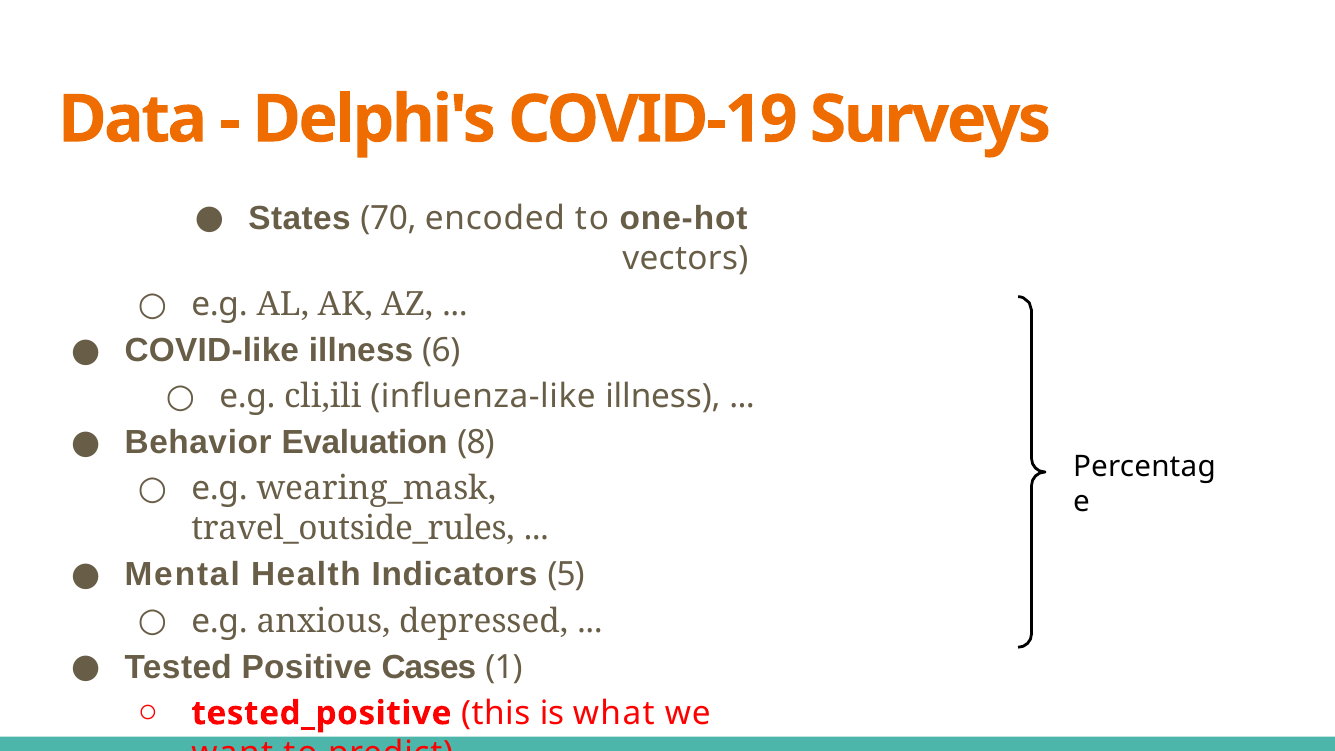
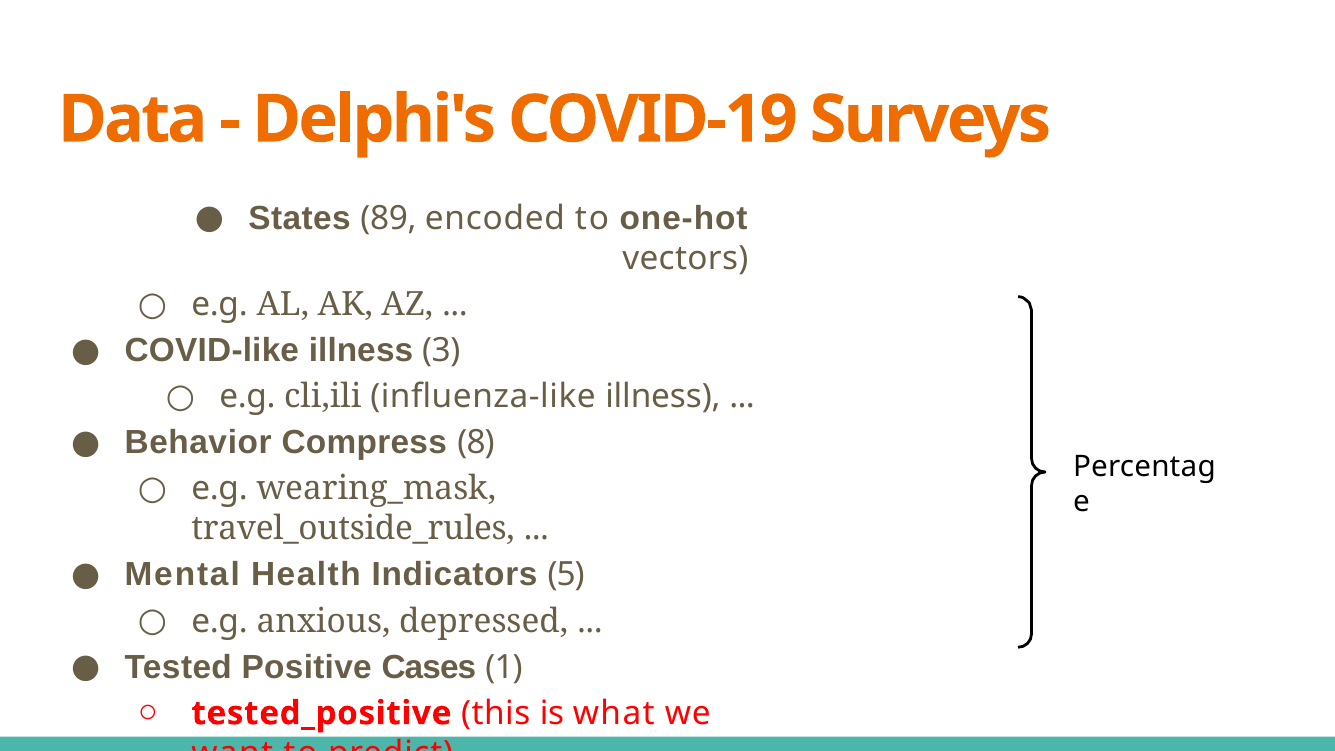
70: 70 -> 89 (389, 218)
6: 6 -> 3 (441, 351)
Evaluation: Evaluation -> Compress (364, 443)
